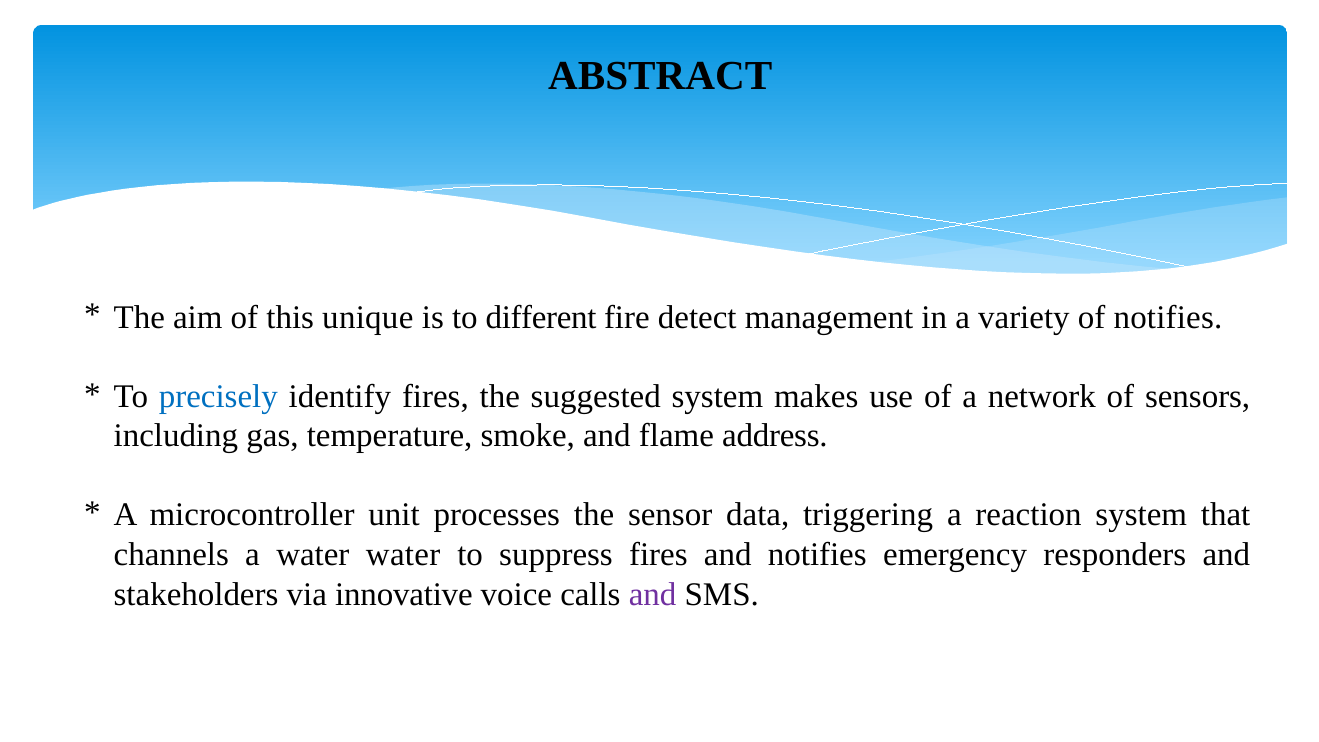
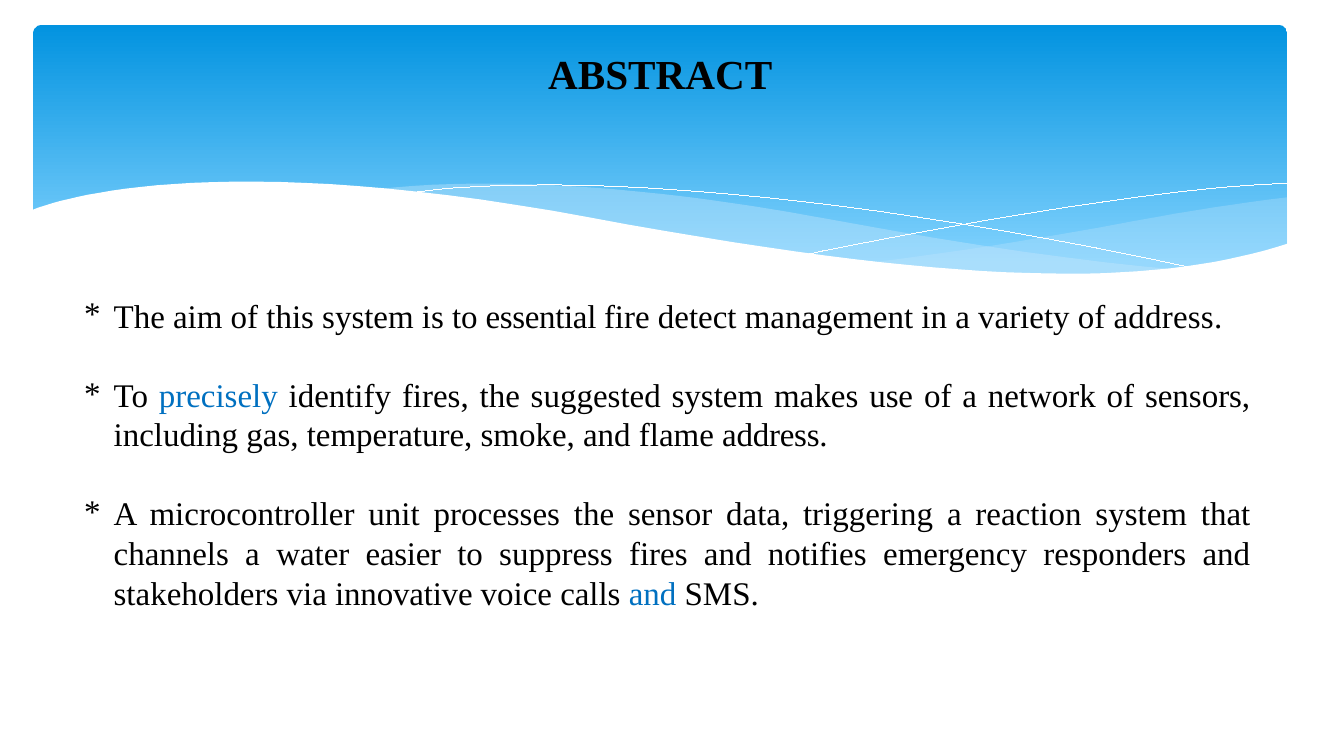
this unique: unique -> system (368, 317)
different: different -> essential (541, 317)
of notifies: notifies -> address (1168, 317)
water water: water -> easier (403, 555)
and colour: purple -> blue (653, 594)
